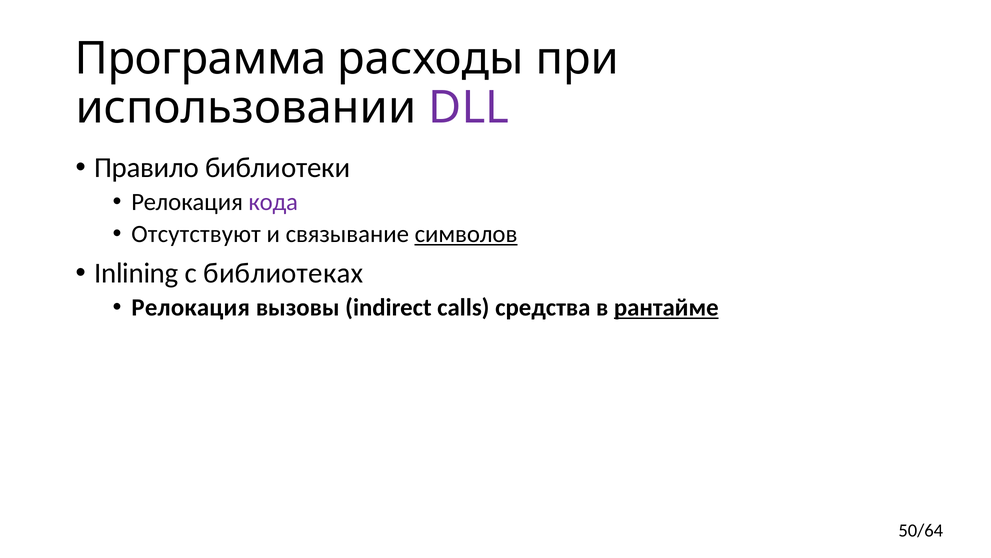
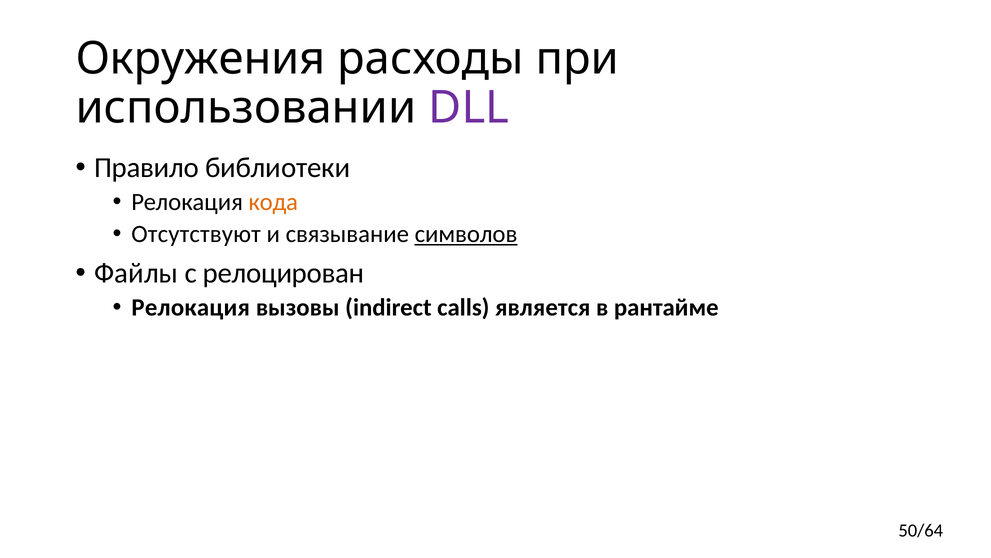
Программа: Программа -> Окружения (201, 59)
кода colour: purple -> orange (273, 202)
Inlining: Inlining -> Файлы (136, 273)
библиотеках: библиотеках -> релоцирован (284, 273)
средства: средства -> является (543, 307)
рантайме underline: present -> none (666, 307)
